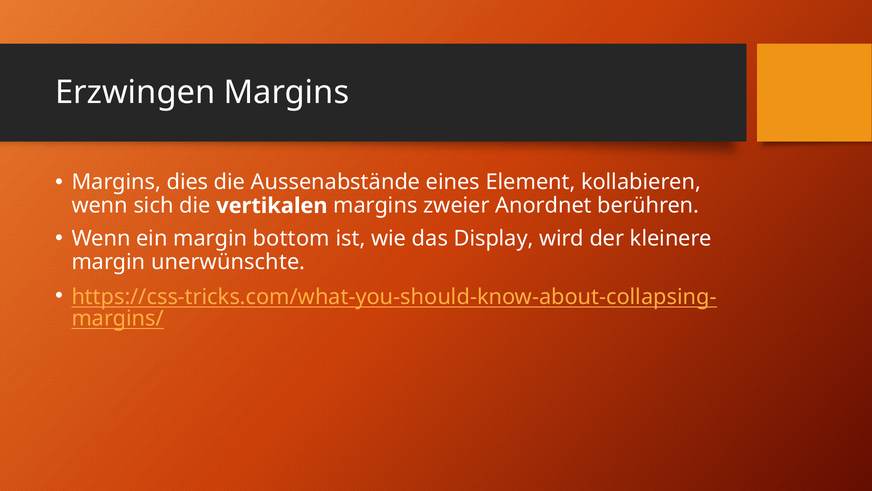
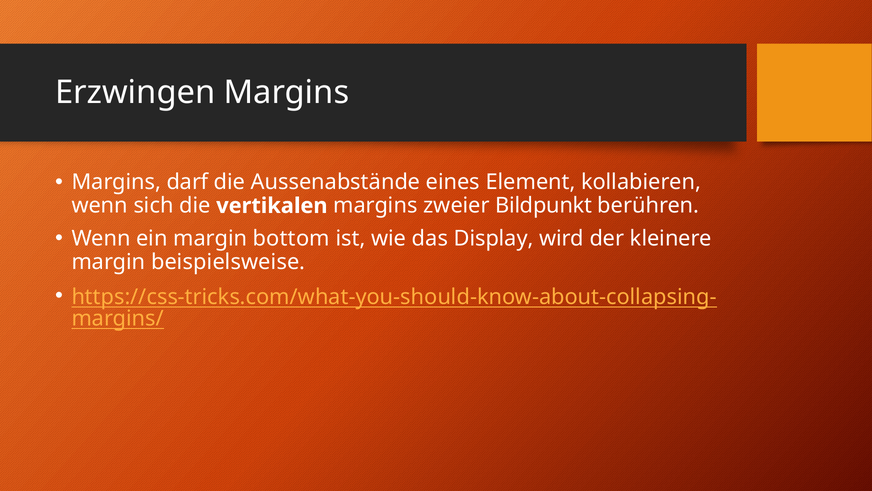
dies: dies -> darf (188, 182)
Anordnet: Anordnet -> Bildpunkt (544, 206)
unerwünschte: unerwünschte -> beispielsweise (228, 262)
